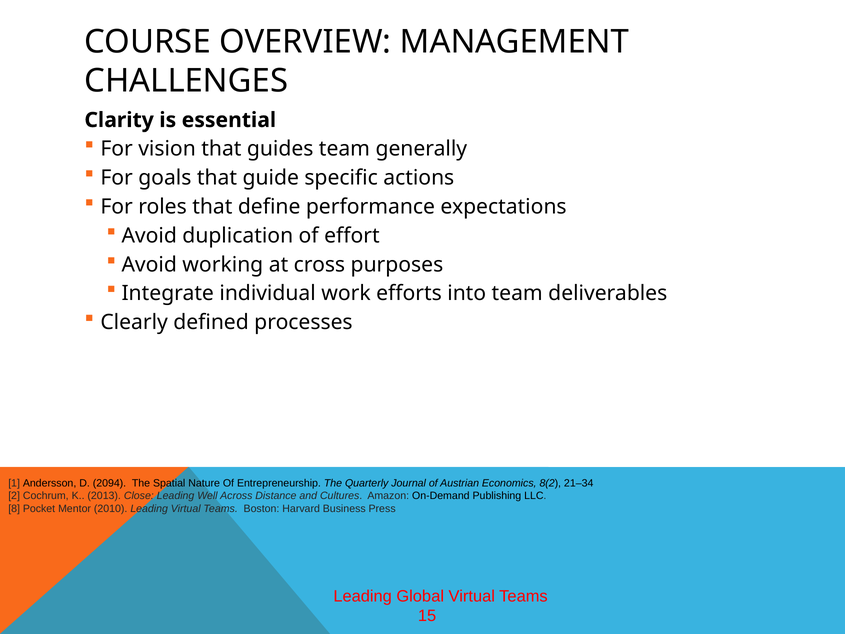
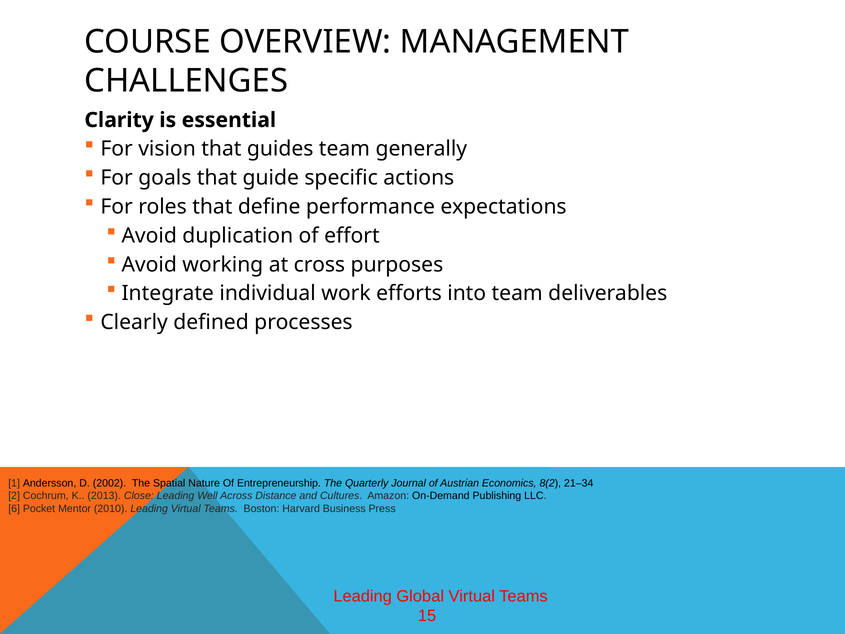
2094: 2094 -> 2002 (109, 483)
8: 8 -> 6 (14, 508)
